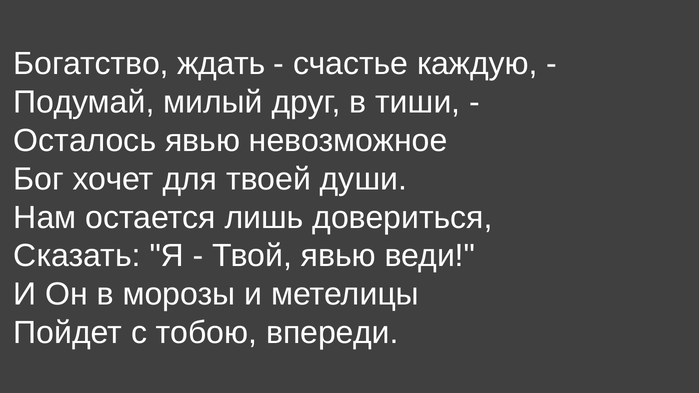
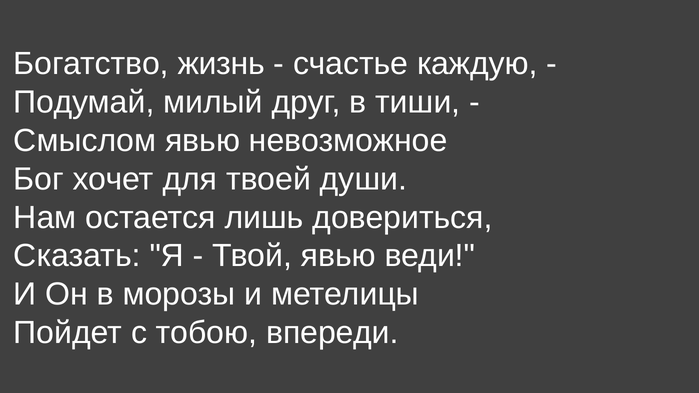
ждать: ждать -> жизнь (221, 64)
Осталось: Осталось -> Смыслом (85, 141)
